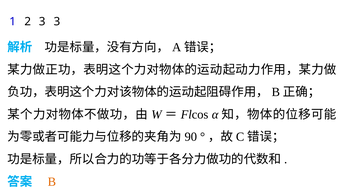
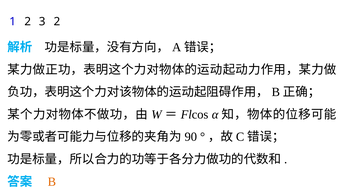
3 3: 3 -> 2 (57, 22)
